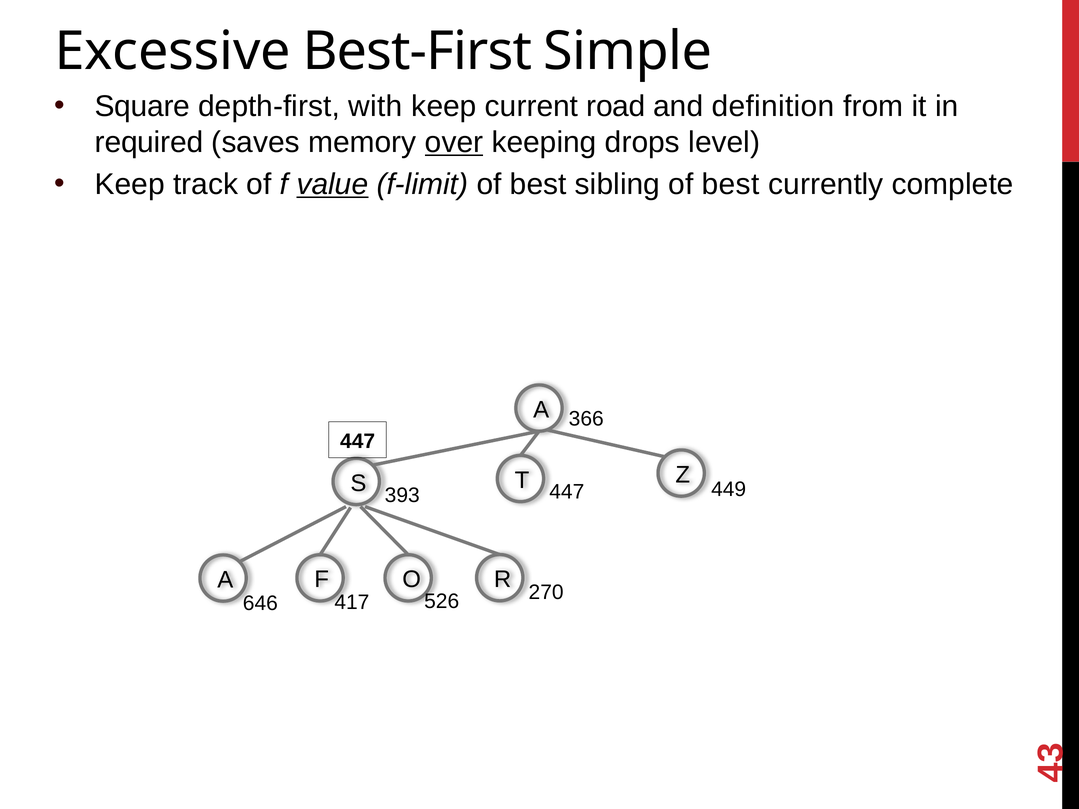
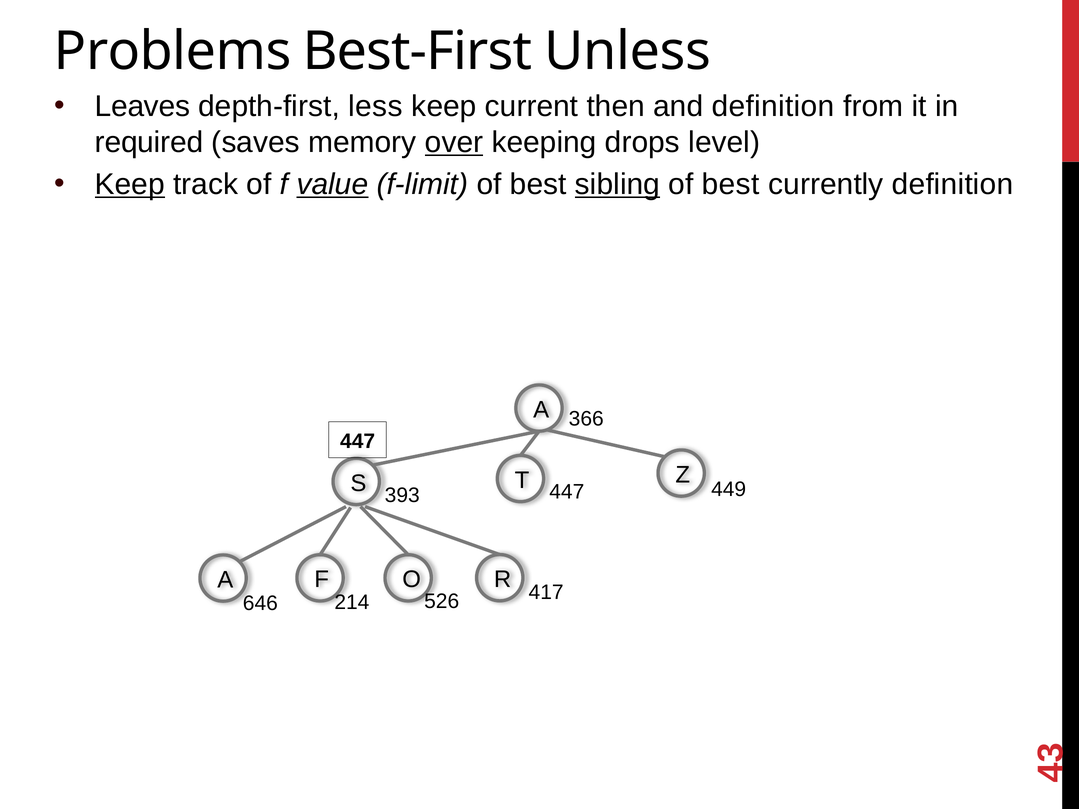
Excessive: Excessive -> Problems (173, 52)
Simple: Simple -> Unless (628, 52)
Square: Square -> Leaves (142, 106)
with: with -> less (375, 106)
road: road -> then (616, 106)
Keep underline: none -> present (130, 184)
sibling underline: none -> present (618, 184)
currently complete: complete -> definition (953, 184)
417: 417 -> 214 (352, 602)
270: 270 -> 417 (546, 592)
